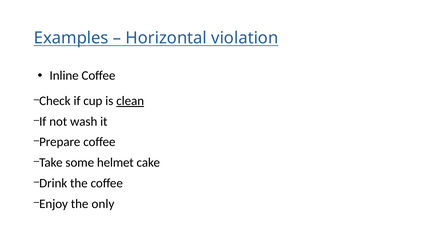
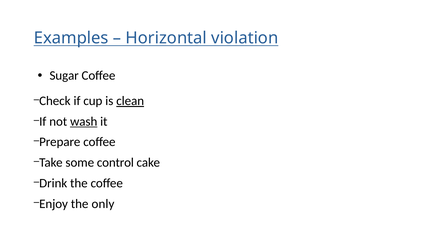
Inline: Inline -> Sugar (64, 76)
wash underline: none -> present (84, 121)
helmet: helmet -> control (115, 162)
